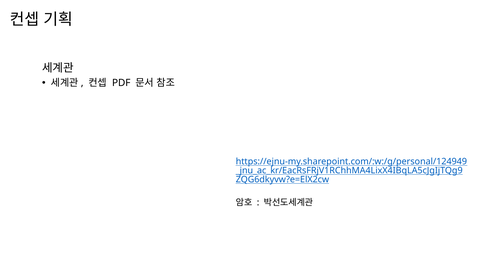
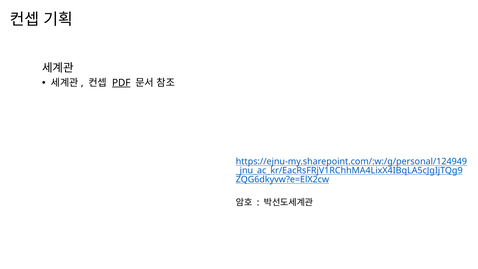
PDF underline: none -> present (121, 83)
